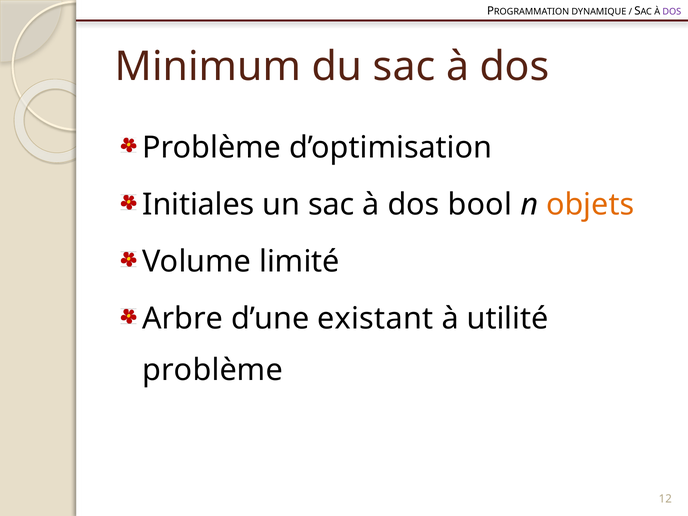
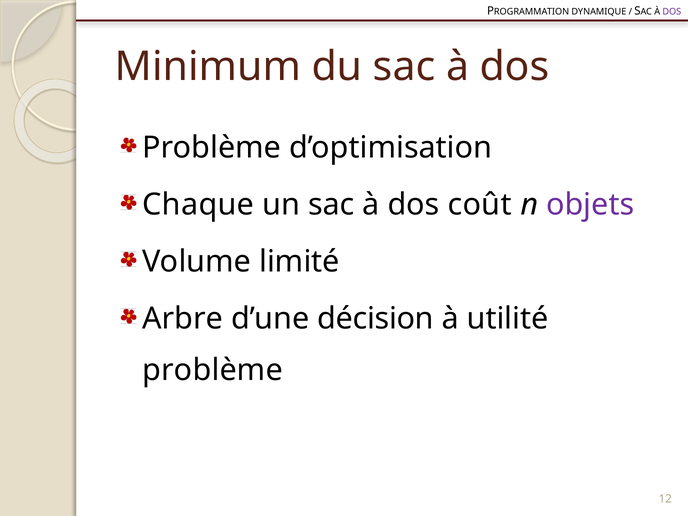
Initiales: Initiales -> Chaque (198, 205)
bool: bool -> coût (480, 205)
objets colour: orange -> purple (590, 205)
existant: existant -> décision (376, 319)
